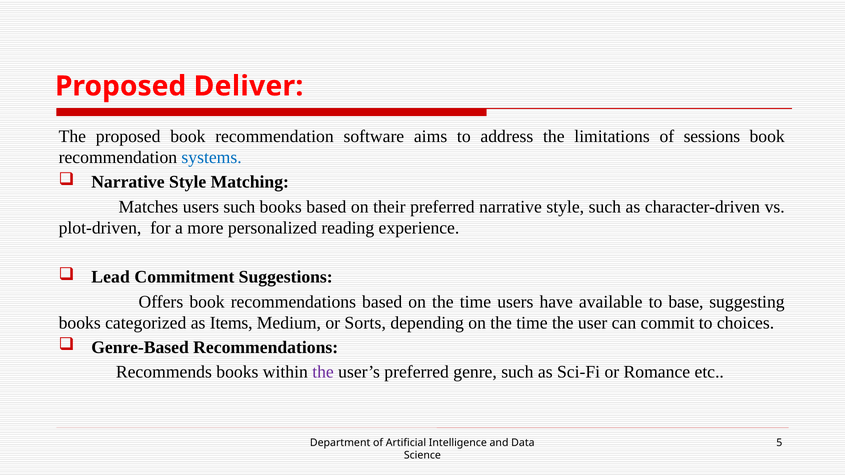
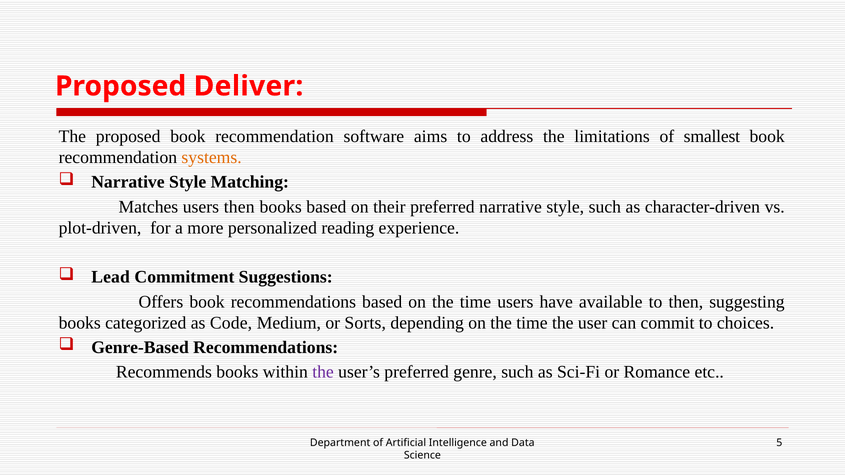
sessions: sessions -> smallest (712, 136)
systems colour: blue -> orange (212, 158)
users such: such -> then (239, 207)
to base: base -> then (686, 302)
Items: Items -> Code (231, 323)
